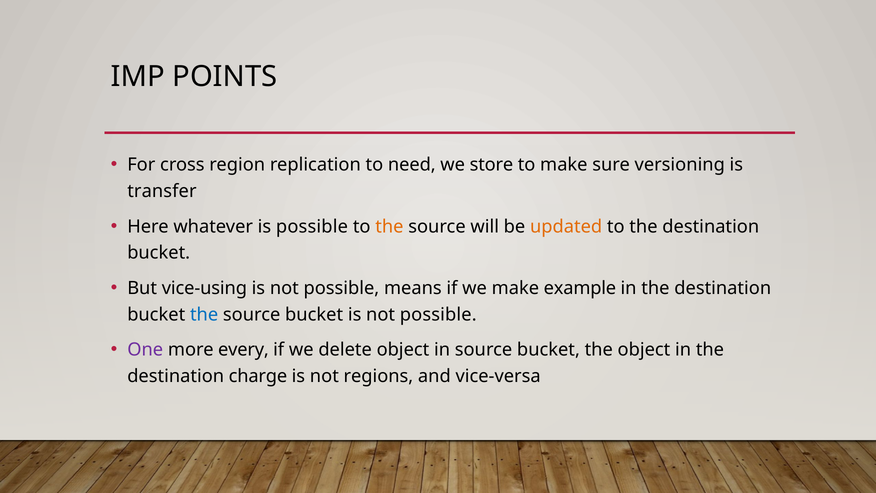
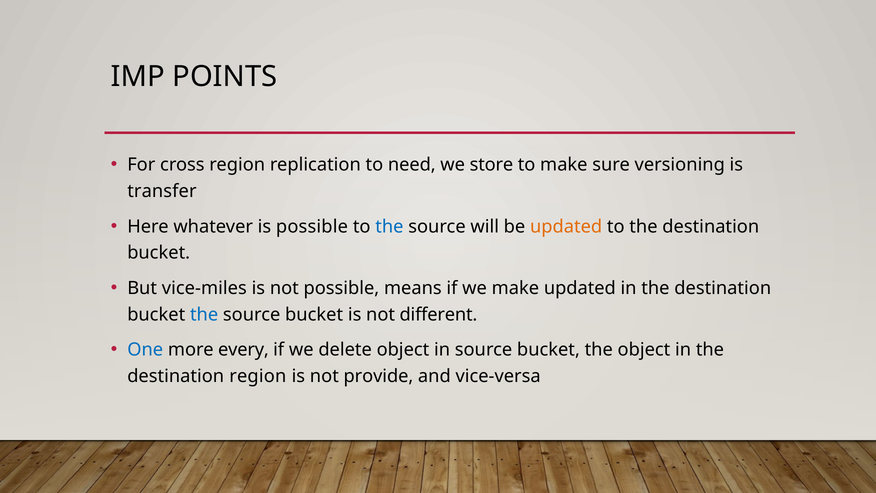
the colour: orange -> blue (389, 226)
vice-using: vice-using -> vice-miles (204, 288)
make example: example -> updated (580, 288)
bucket is not possible: possible -> different (438, 314)
One colour: purple -> blue (145, 350)
destination charge: charge -> region (258, 376)
regions: regions -> provide (378, 376)
